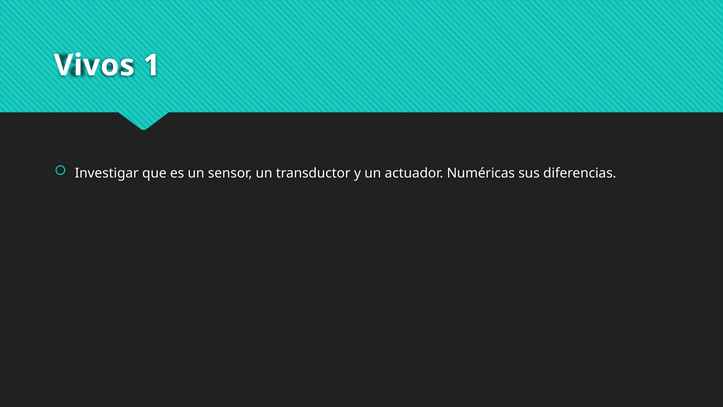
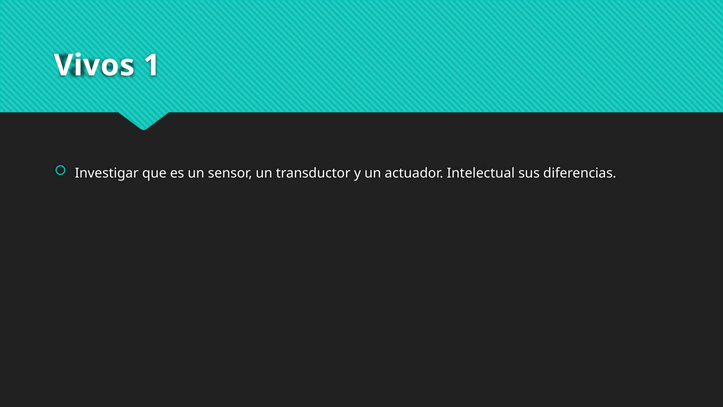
Numéricas: Numéricas -> Intelectual (481, 173)
